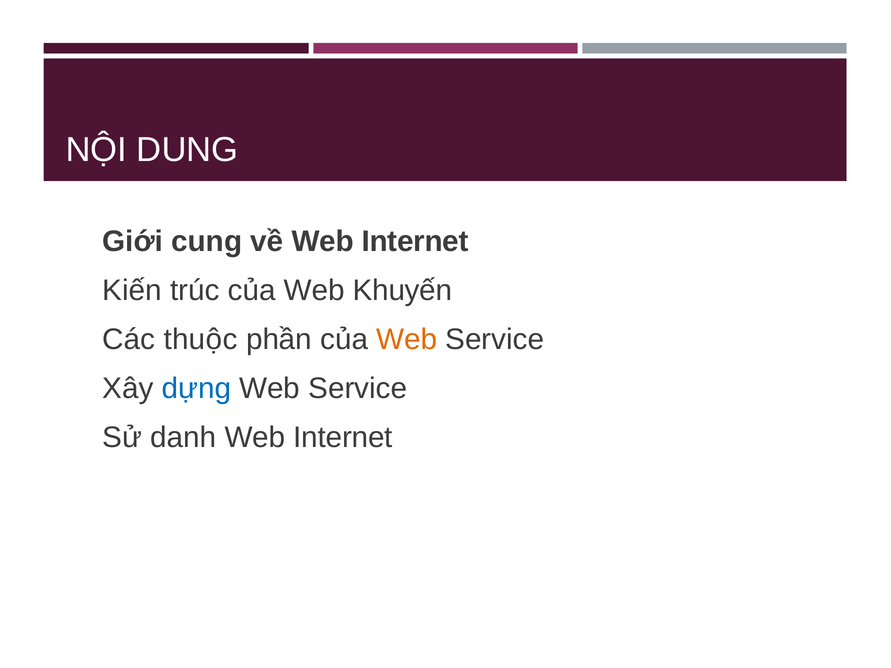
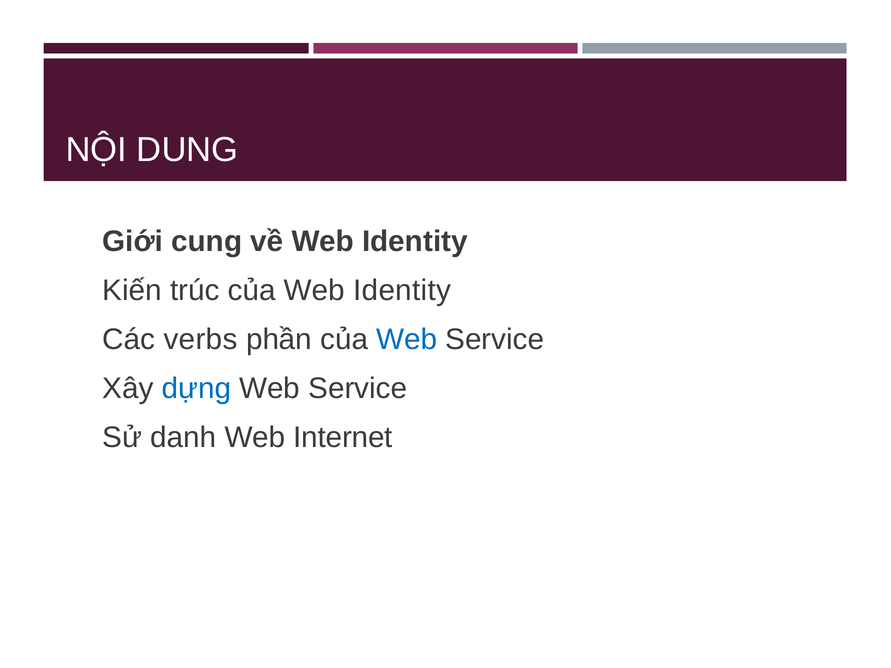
về Web Internet: Internet -> Identity (415, 241)
của Web Khuyến: Khuyến -> Identity (402, 290)
thuộc: thuộc -> verbs (200, 339)
Web colour: orange -> blue (407, 339)
